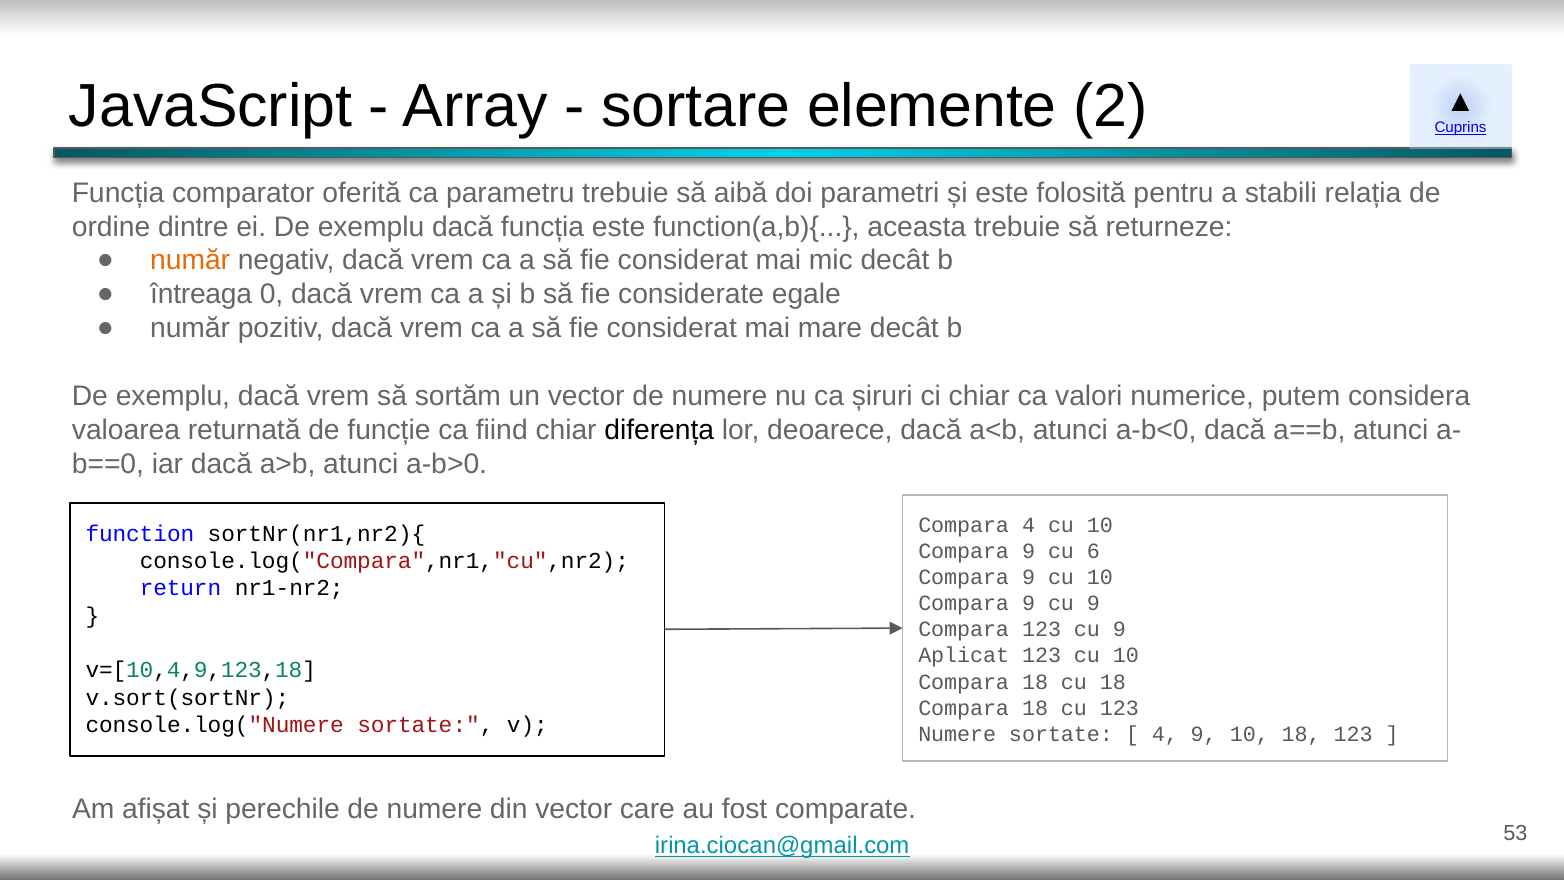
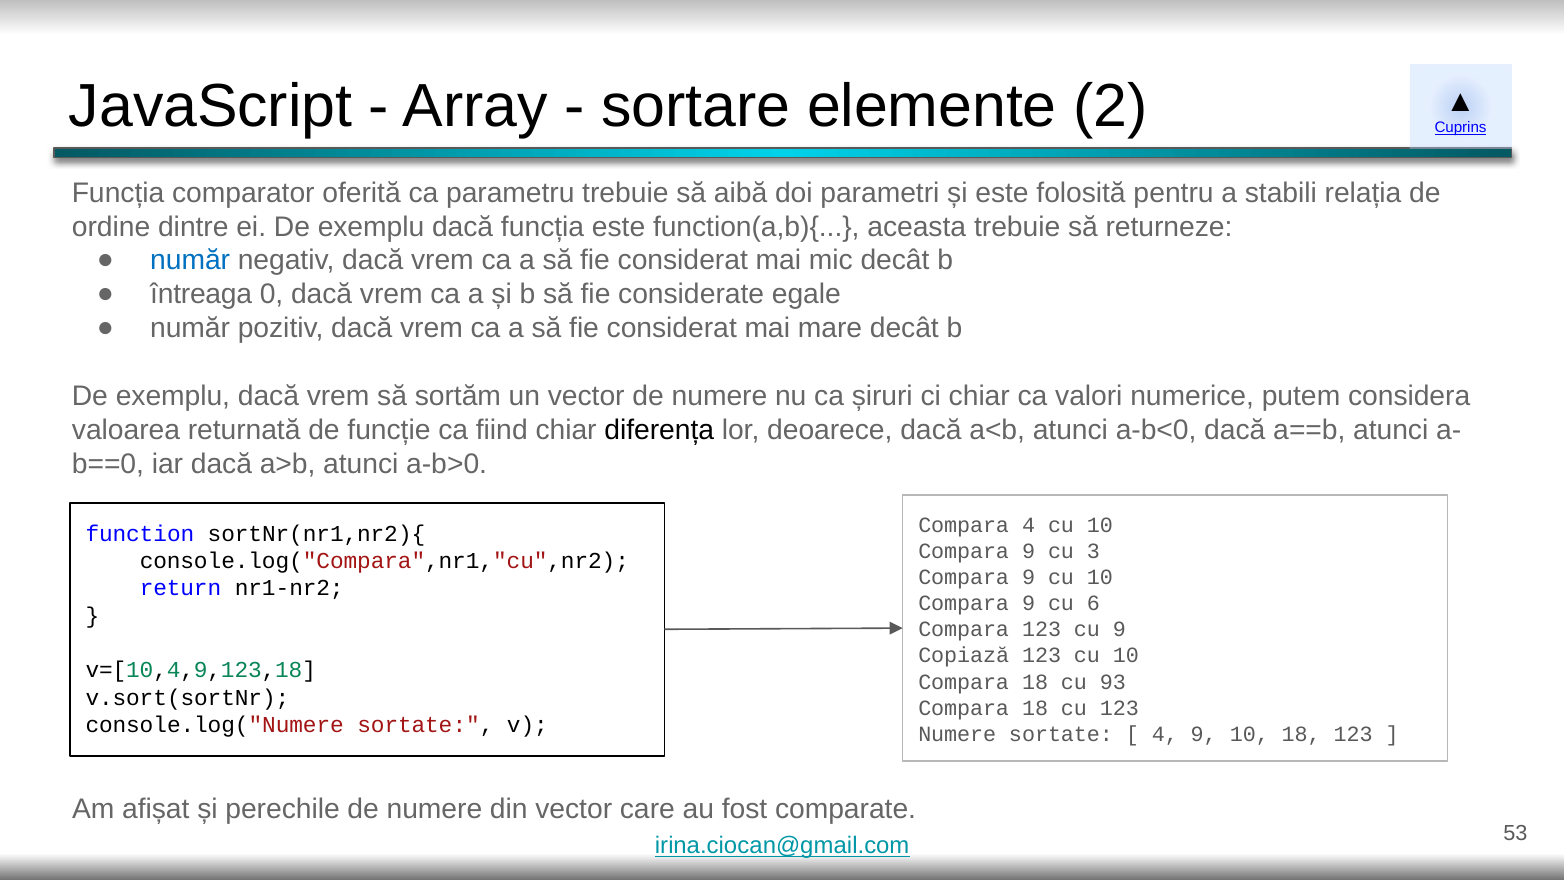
număr colour: orange -> blue (190, 261)
6: 6 -> 3 (1093, 551)
9 cu 9: 9 -> 6 (1093, 603)
Aplicat: Aplicat -> Copiază (964, 656)
cu 18: 18 -> 93 (1113, 682)
